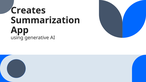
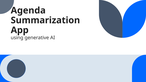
Creates: Creates -> Agenda (28, 10)
